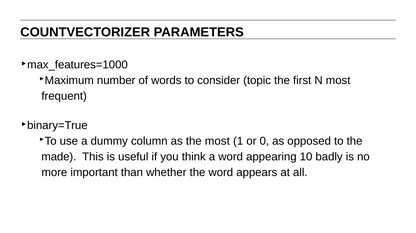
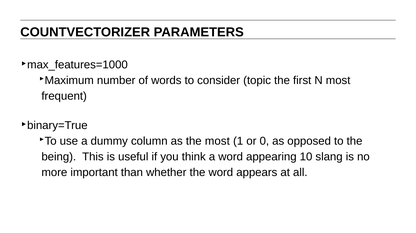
made: made -> being (59, 157)
badly: badly -> slang (329, 157)
